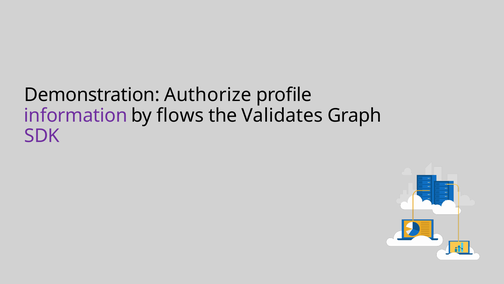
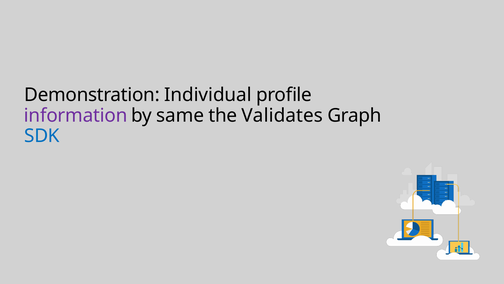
Authorize: Authorize -> Individual (208, 95)
flows: flows -> same (180, 115)
SDK colour: purple -> blue (42, 136)
